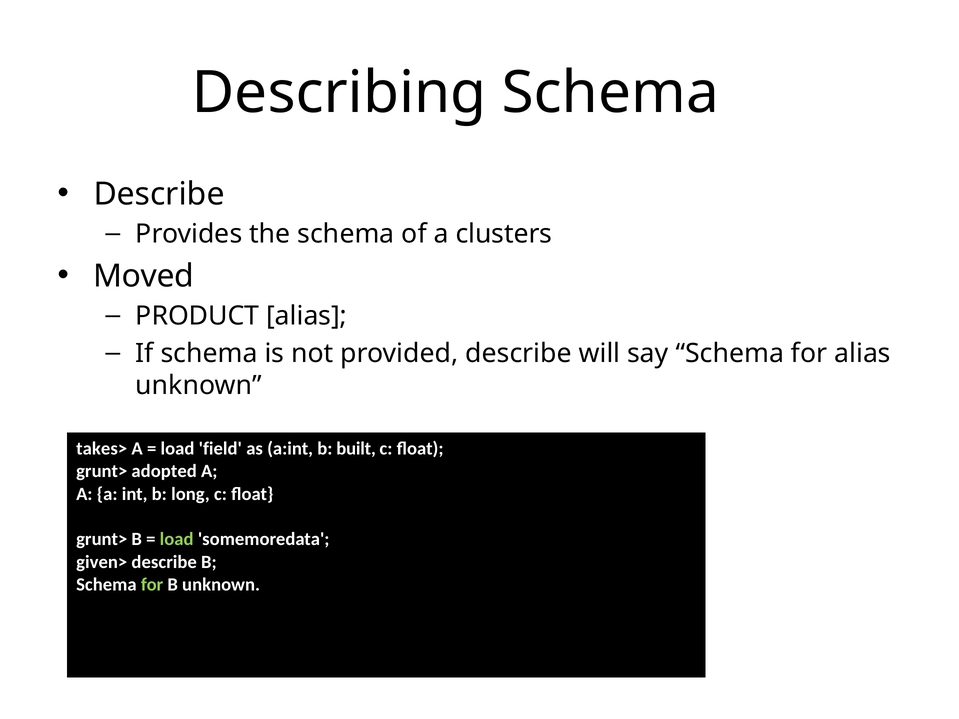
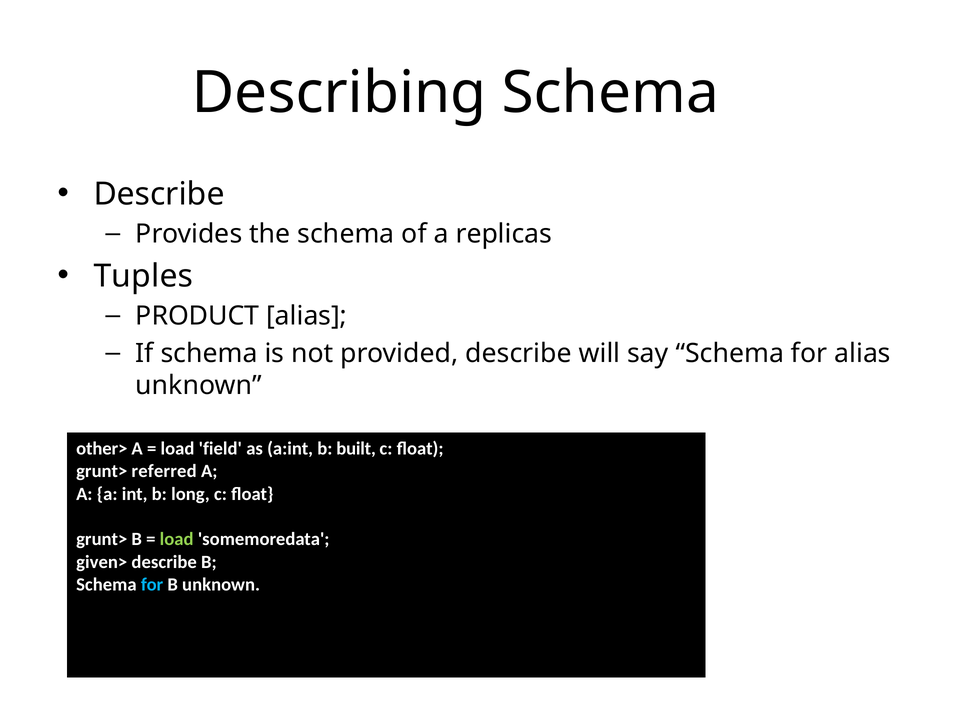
clusters: clusters -> replicas (504, 234)
Moved: Moved -> Tuples (143, 276)
takes>: takes> -> other> (102, 449)
adopted: adopted -> referred (164, 471)
for colour: light green -> light blue (152, 585)
